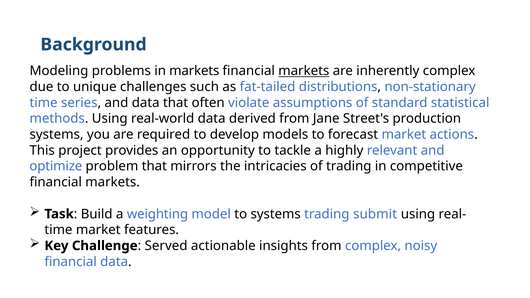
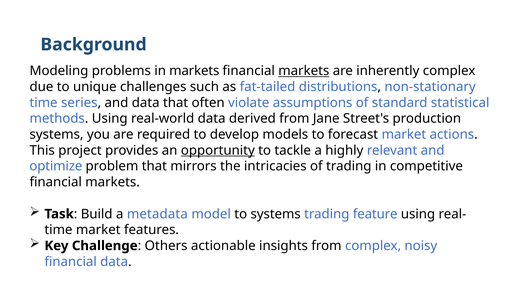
opportunity underline: none -> present (218, 150)
weighting: weighting -> metadata (157, 214)
submit: submit -> feature (375, 214)
Served: Served -> Others (166, 246)
